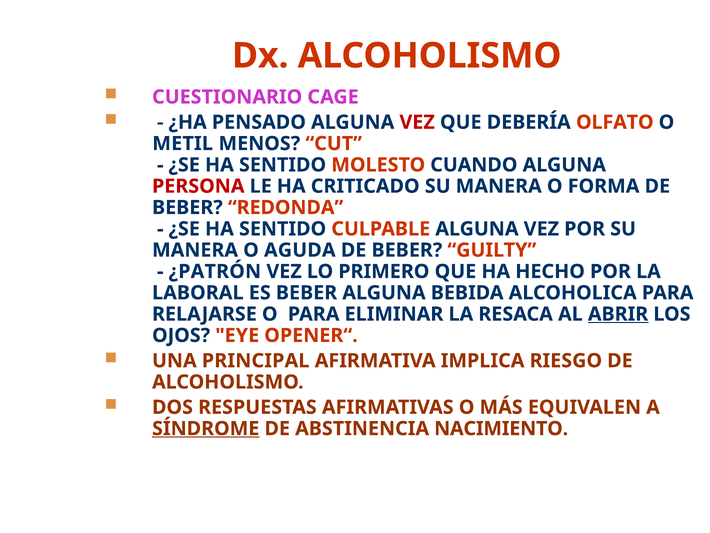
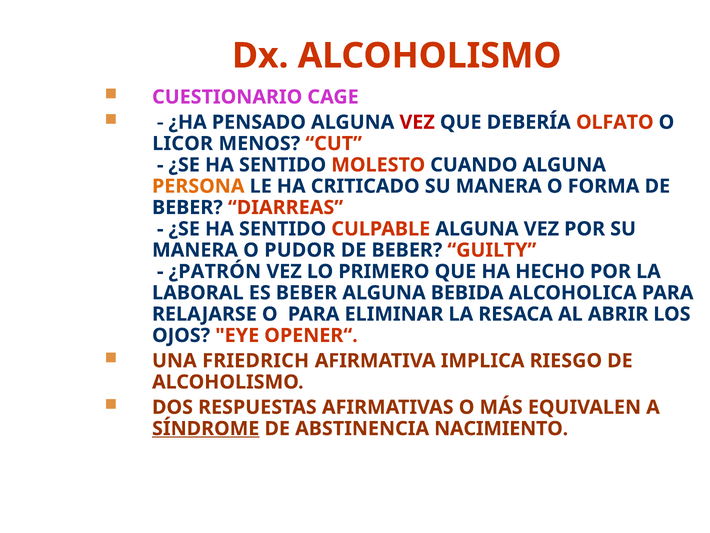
METIL: METIL -> LICOR (183, 143)
PERSONA colour: red -> orange (198, 186)
REDONDA: REDONDA -> DIARREAS (286, 207)
AGUDA: AGUDA -> PUDOR (300, 250)
ABRIR underline: present -> none (618, 314)
PRINCIPAL: PRINCIPAL -> FRIEDRICH (256, 360)
